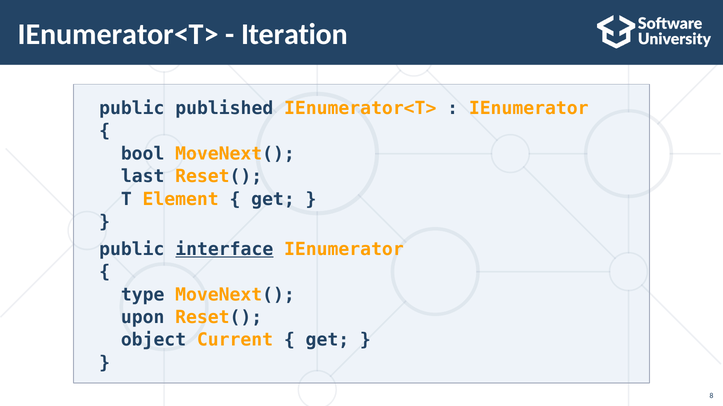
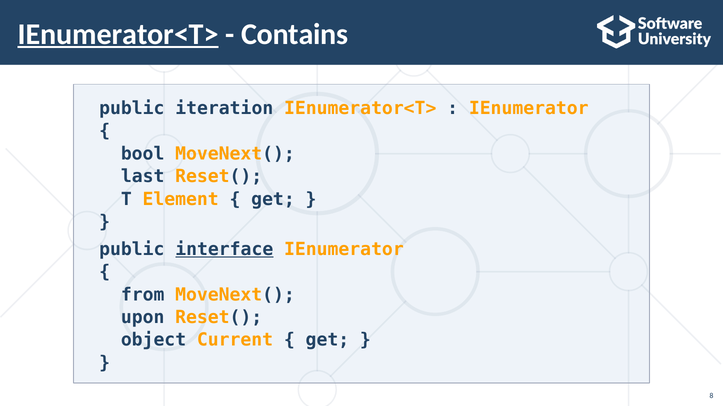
IEnumerator<T> underline: none -> present (118, 34)
Iteration: Iteration -> Contains (295, 34)
published: published -> iteration (224, 108)
type: type -> from (143, 295)
